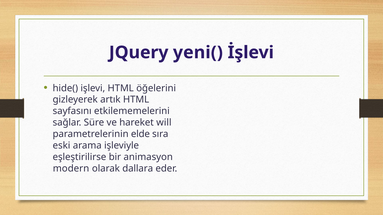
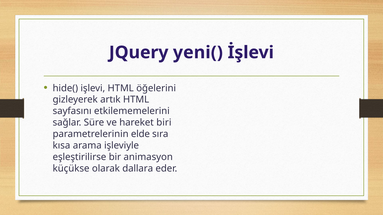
will: will -> biri (164, 123)
eski: eski -> kısa (61, 146)
modern: modern -> küçükse (71, 169)
